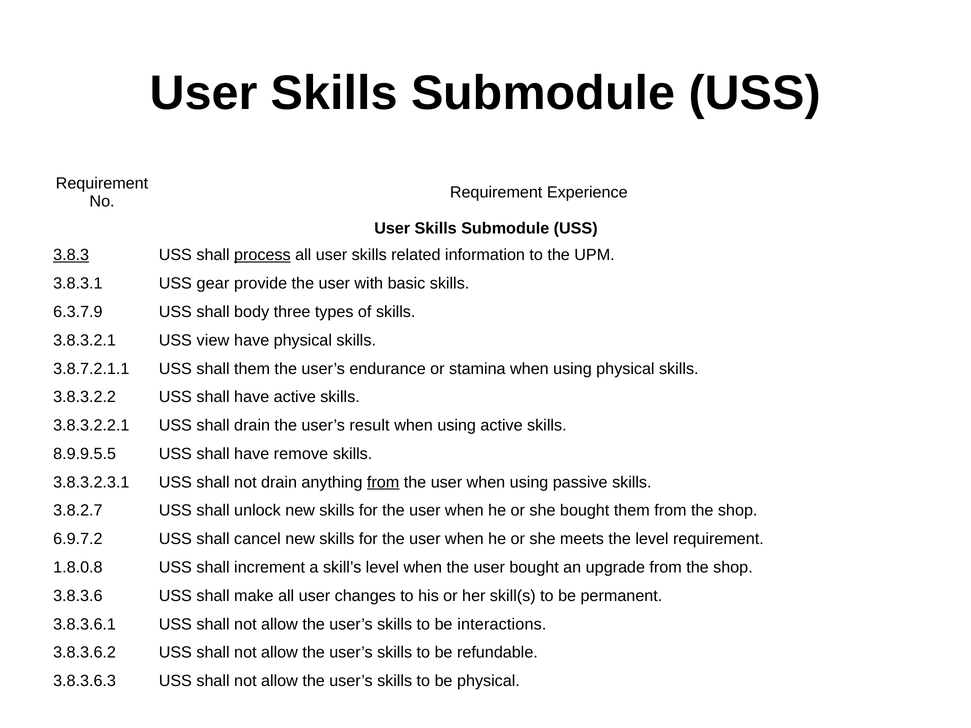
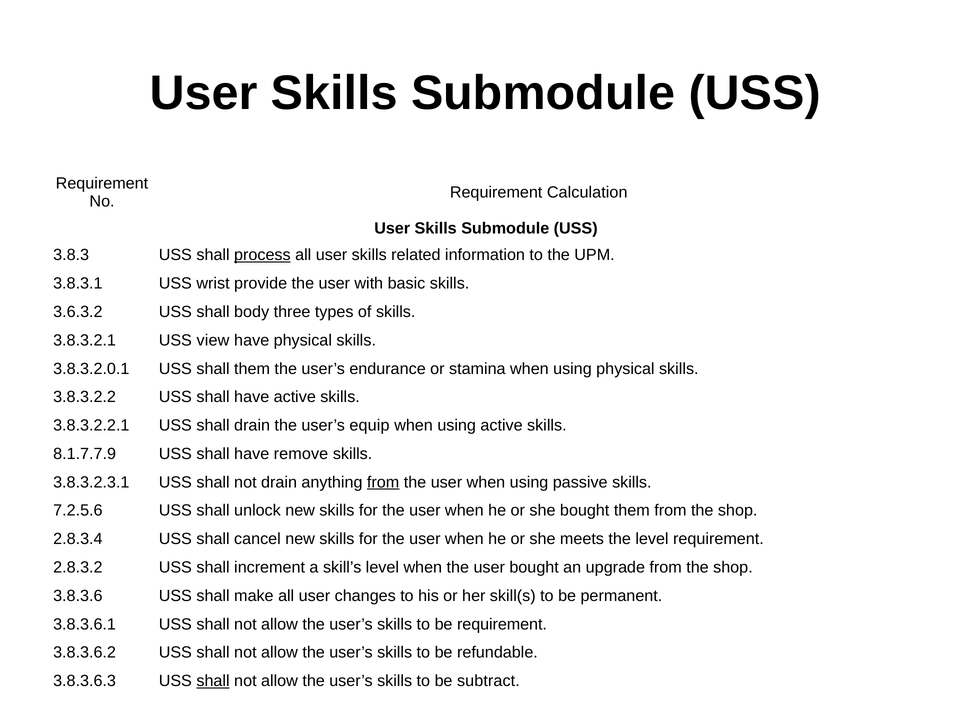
Experience: Experience -> Calculation (587, 192)
3.8.3 underline: present -> none (71, 255)
gear: gear -> wrist (213, 284)
6.3.7.9: 6.3.7.9 -> 3.6.3.2 (78, 312)
3.8.7.2.1.1: 3.8.7.2.1.1 -> 3.8.3.2.0.1 (91, 369)
result: result -> equip (369, 426)
8.9.9.5.5: 8.9.9.5.5 -> 8.1.7.7.9 (85, 454)
3.8.2.7: 3.8.2.7 -> 7.2.5.6 (78, 511)
6.9.7.2: 6.9.7.2 -> 2.8.3.4 (78, 539)
1.8.0.8: 1.8.0.8 -> 2.8.3.2 (78, 568)
be interactions: interactions -> requirement (502, 624)
shall underline: none -> present (213, 681)
be physical: physical -> subtract (488, 681)
